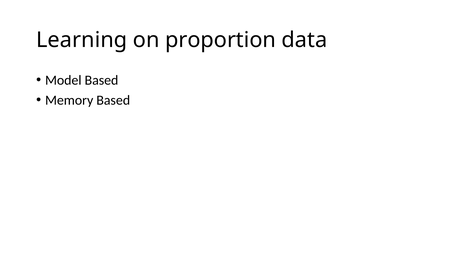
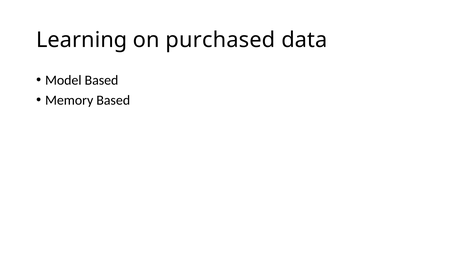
proportion: proportion -> purchased (220, 40)
